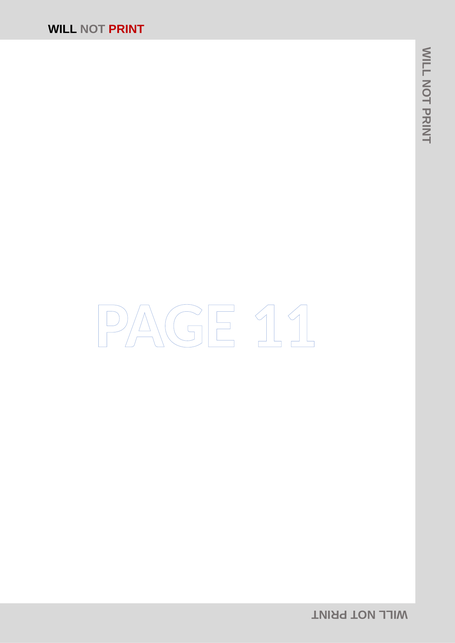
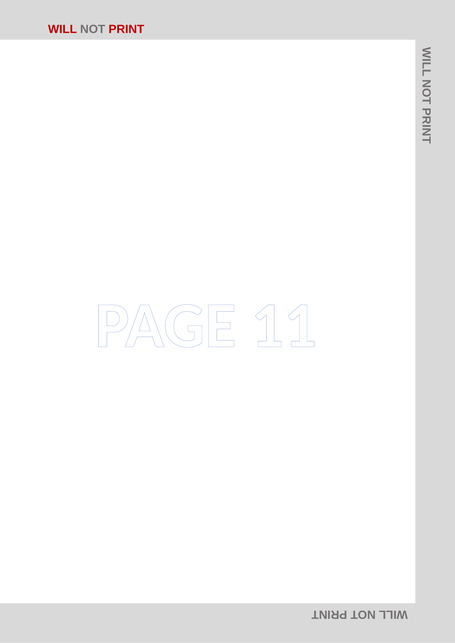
WILL colour: black -> red (62, 29)
